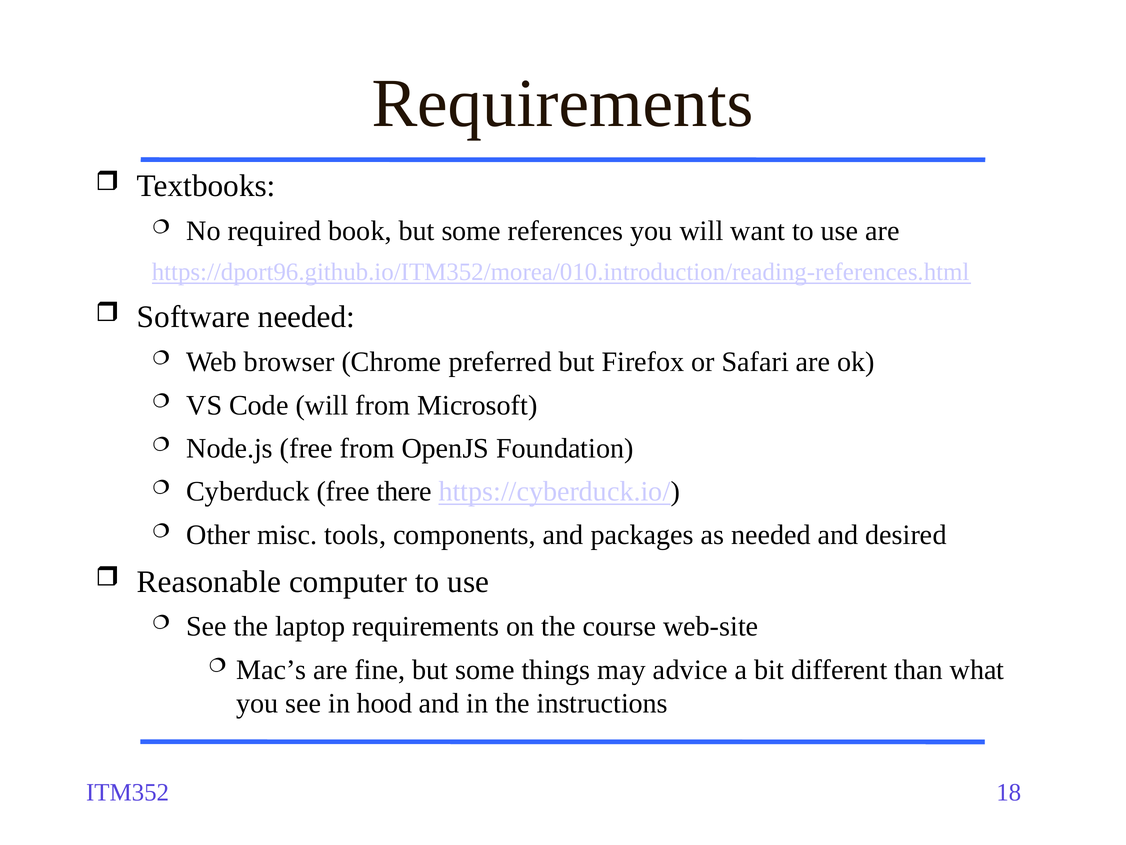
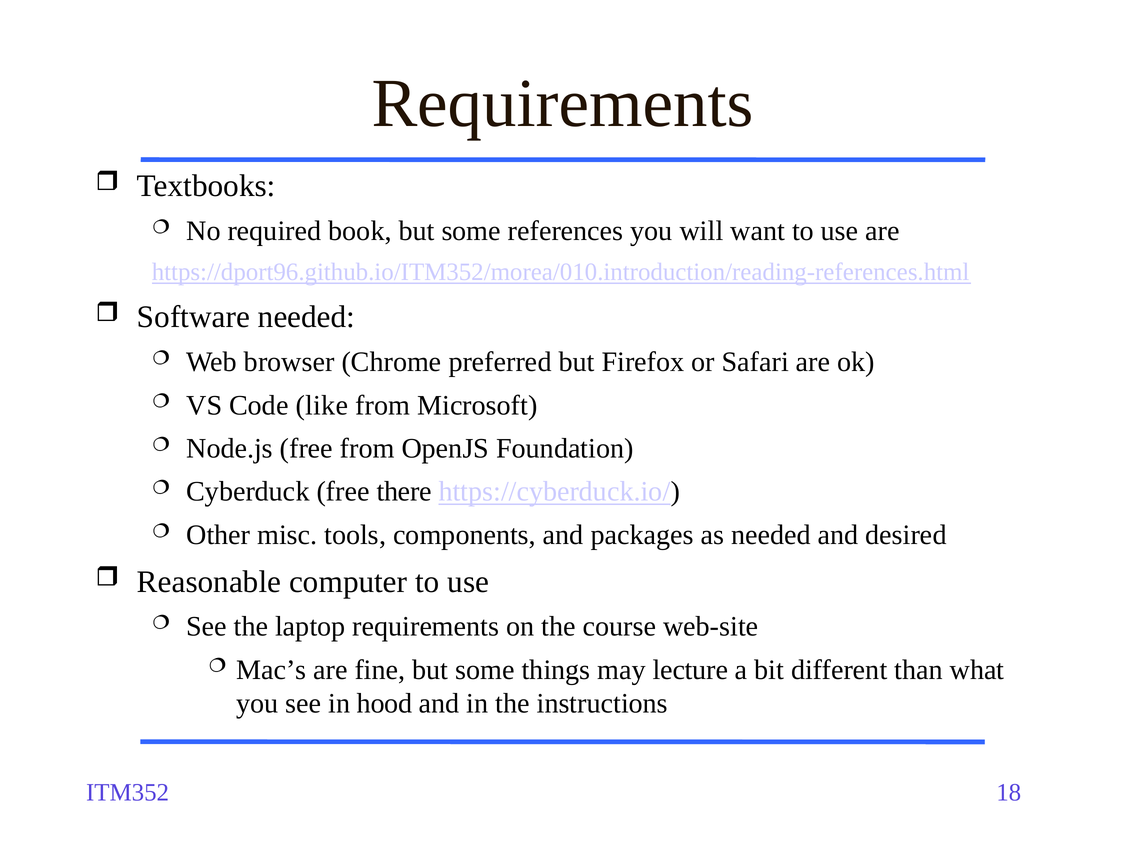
Code will: will -> like (322, 405)
advice: advice -> lecture (690, 669)
